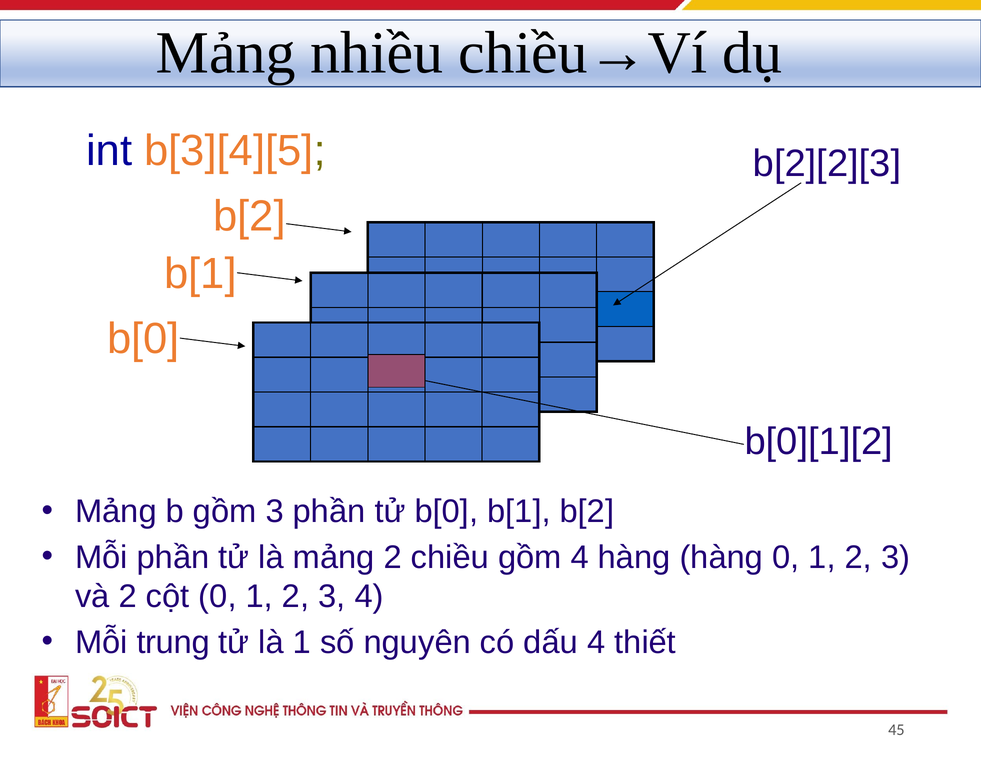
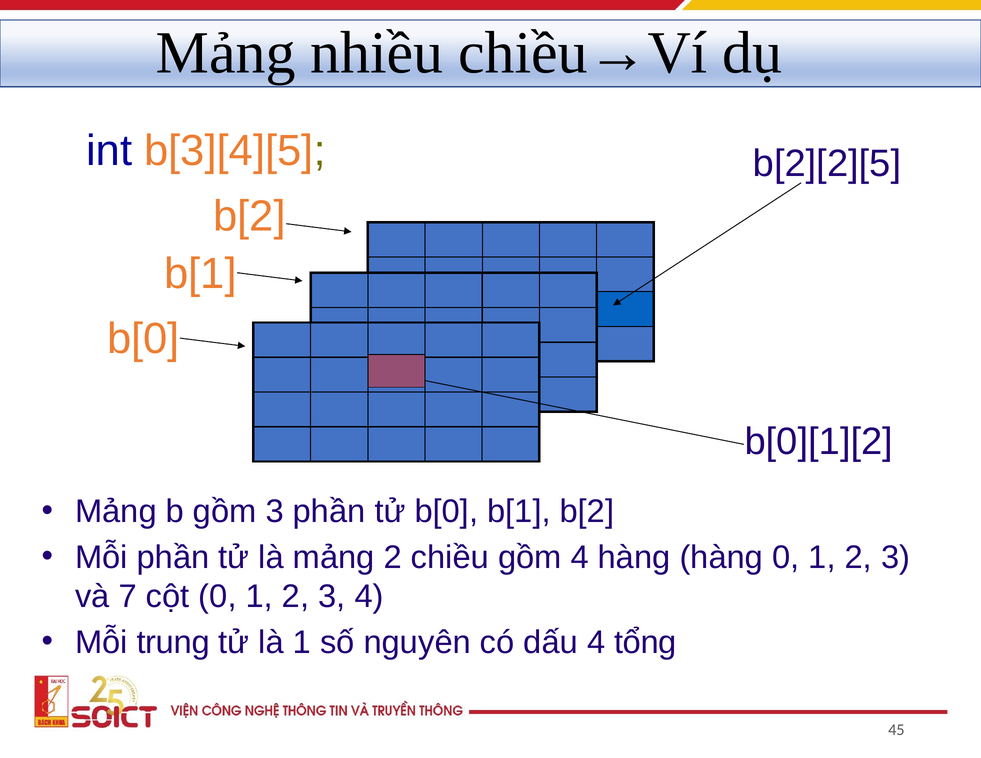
b[2][2][3: b[2][2][3 -> b[2][2][5 (827, 164)
và 2: 2 -> 7 (128, 597)
thiết: thiết -> tổng (645, 642)
